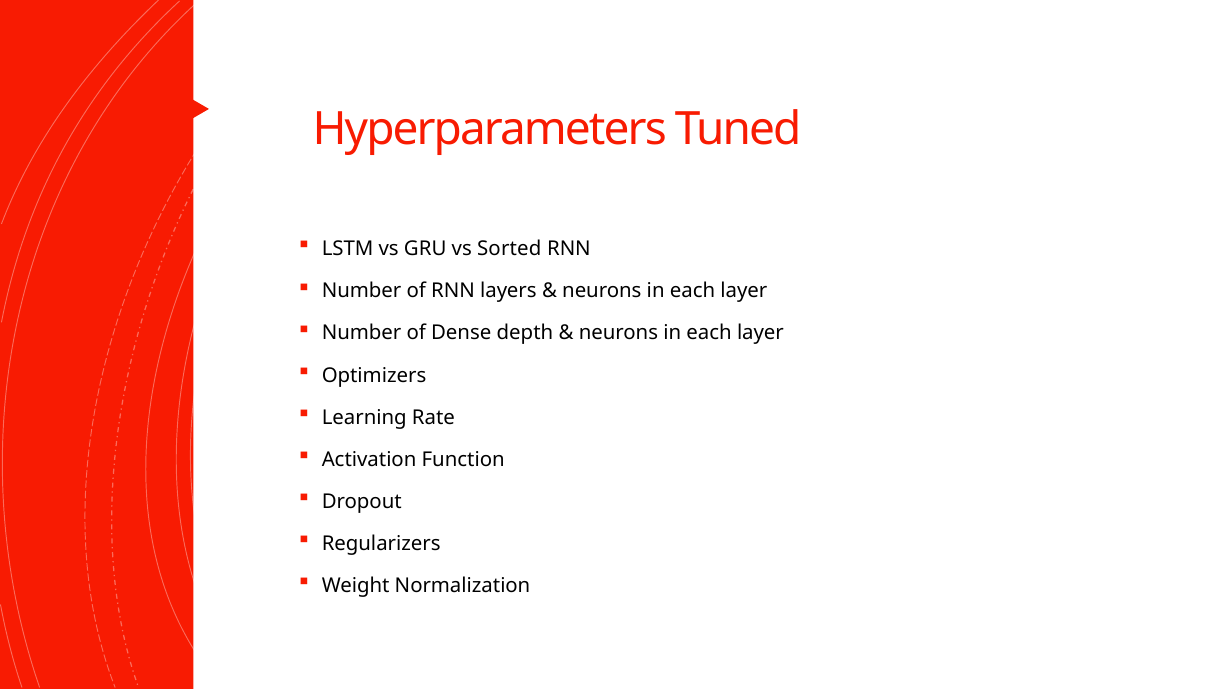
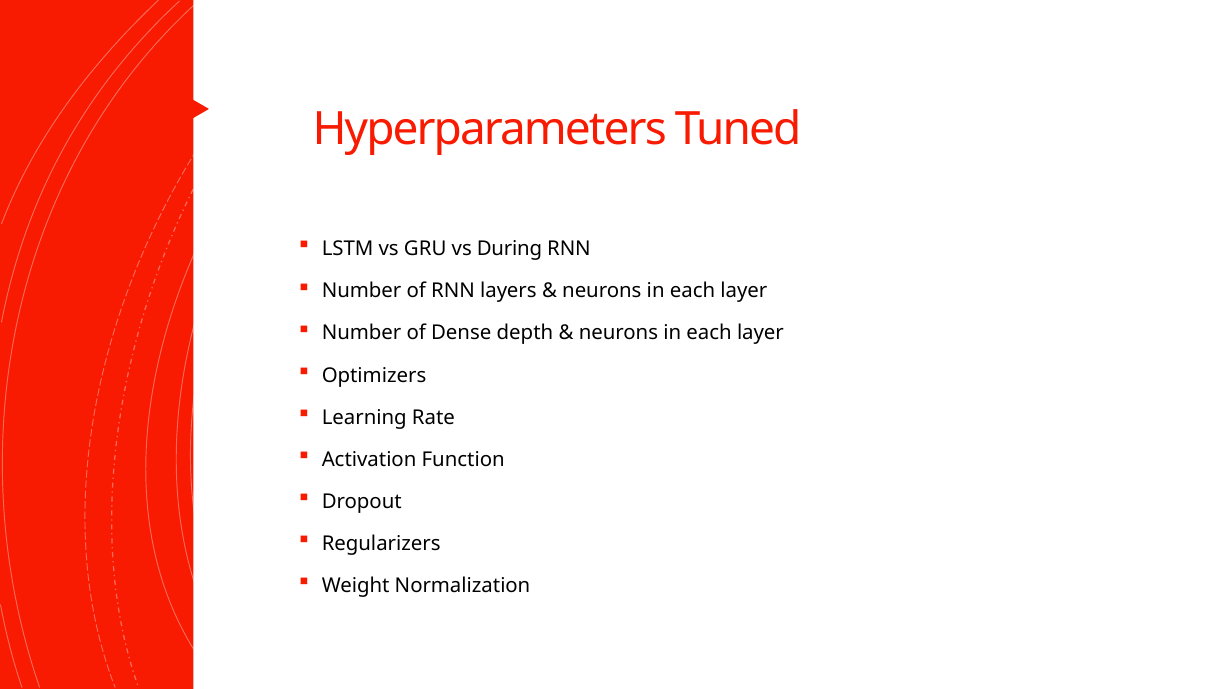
Sorted: Sorted -> During (509, 249)
